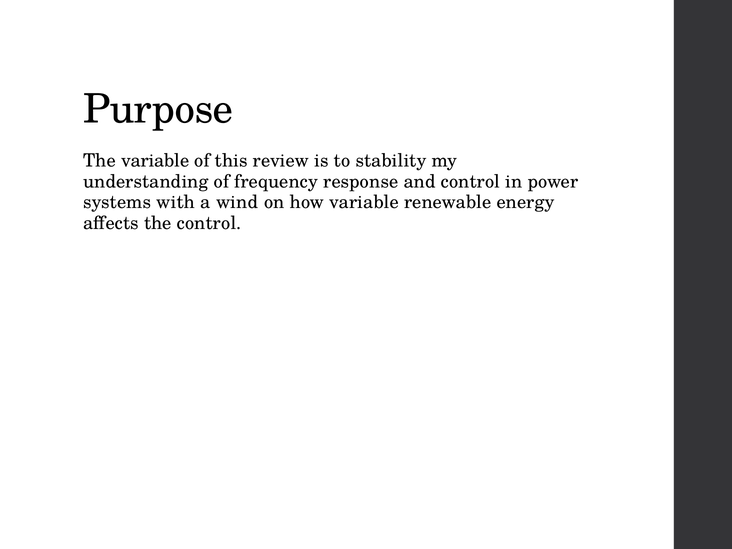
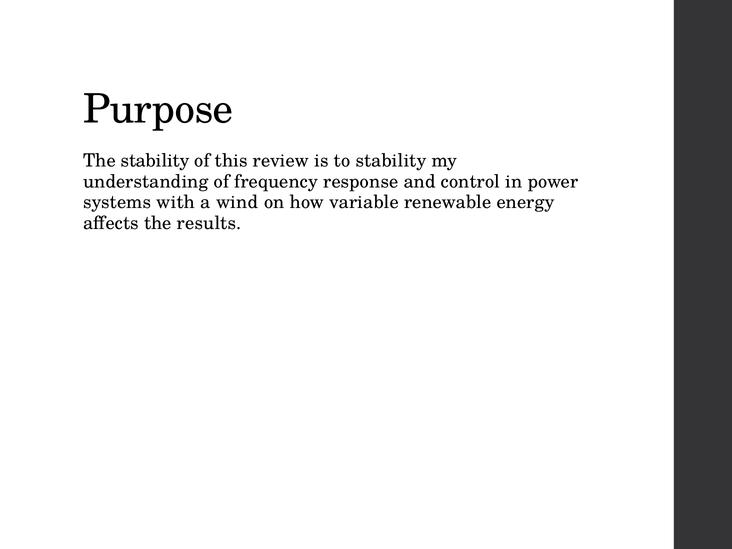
The variable: variable -> stability (155, 161)
the control: control -> results (209, 223)
